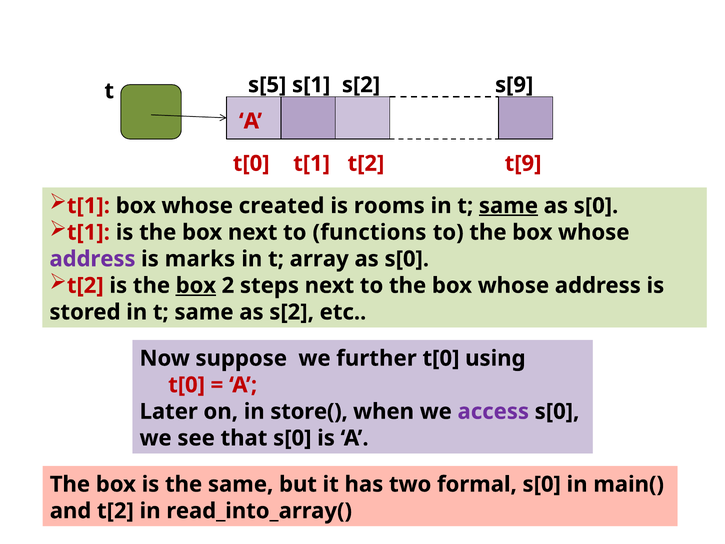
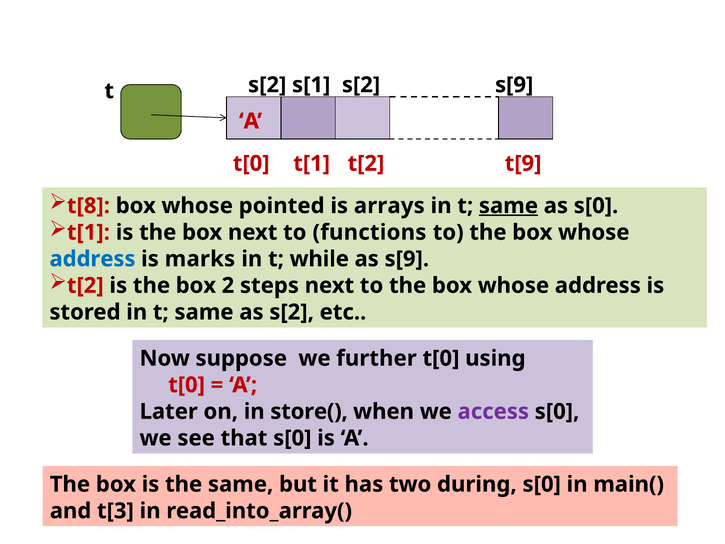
s[5: s[5 -> s[2 (267, 85)
t[1: t[1 -> t[8 (88, 206)
created: created -> pointed (282, 206)
rooms: rooms -> arrays (389, 206)
address colour: purple -> blue (92, 259)
array: array -> while (319, 259)
s[0: s[0 -> s[9 (407, 259)
box underline: present -> none (196, 285)
formal: formal -> during (477, 484)
and t[2: t[2 -> t[3 (115, 511)
